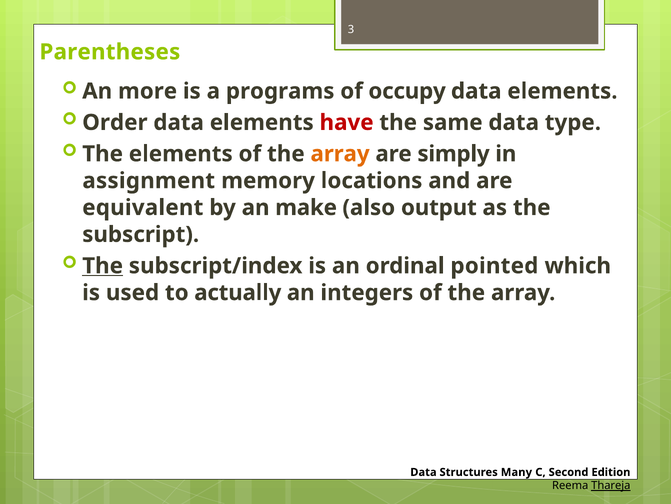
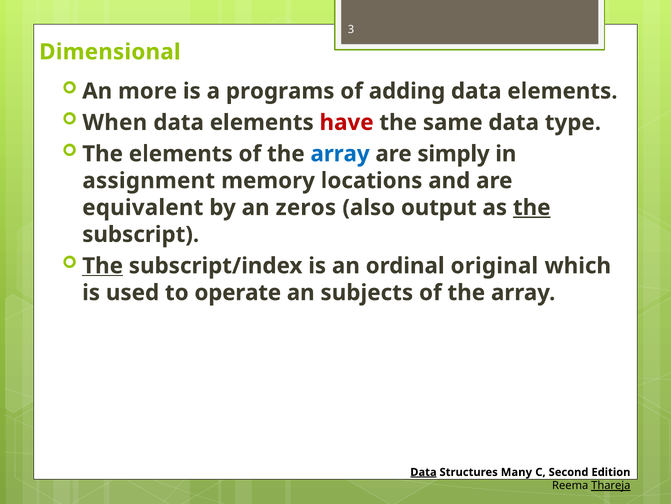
Parentheses: Parentheses -> Dimensional (110, 52)
occupy: occupy -> adding (407, 91)
Order: Order -> When (115, 122)
array colour: orange -> blue (340, 154)
make: make -> zeros (306, 207)
the underline: none -> present (532, 207)
pointed: pointed -> original (494, 265)
actually: actually -> operate (238, 292)
integers: integers -> subjects (367, 292)
Data underline: none -> present (423, 472)
